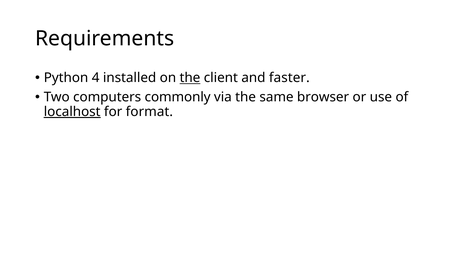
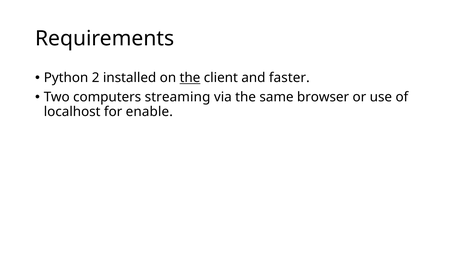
4: 4 -> 2 (96, 78)
commonly: commonly -> streaming (178, 97)
localhost underline: present -> none (72, 112)
format: format -> enable (149, 112)
